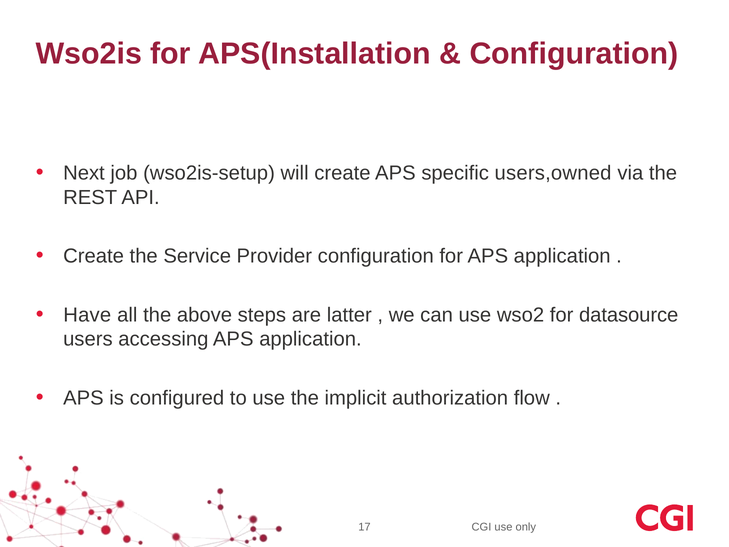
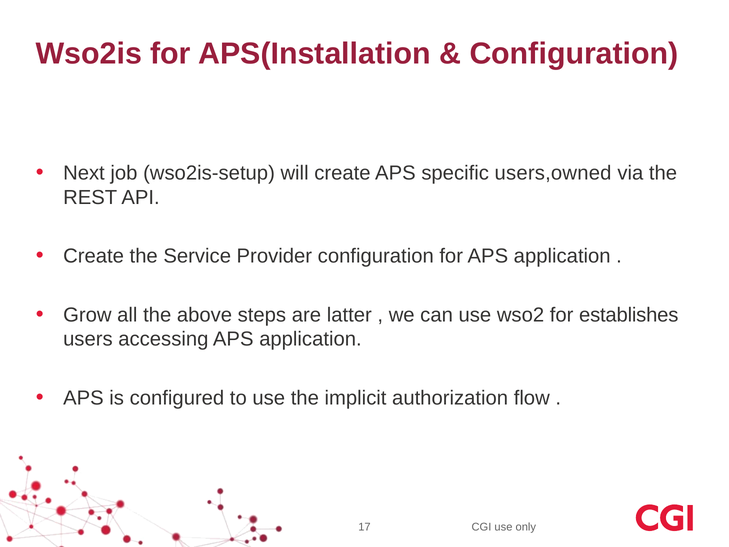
Have: Have -> Grow (87, 315)
datasource: datasource -> establishes (629, 315)
